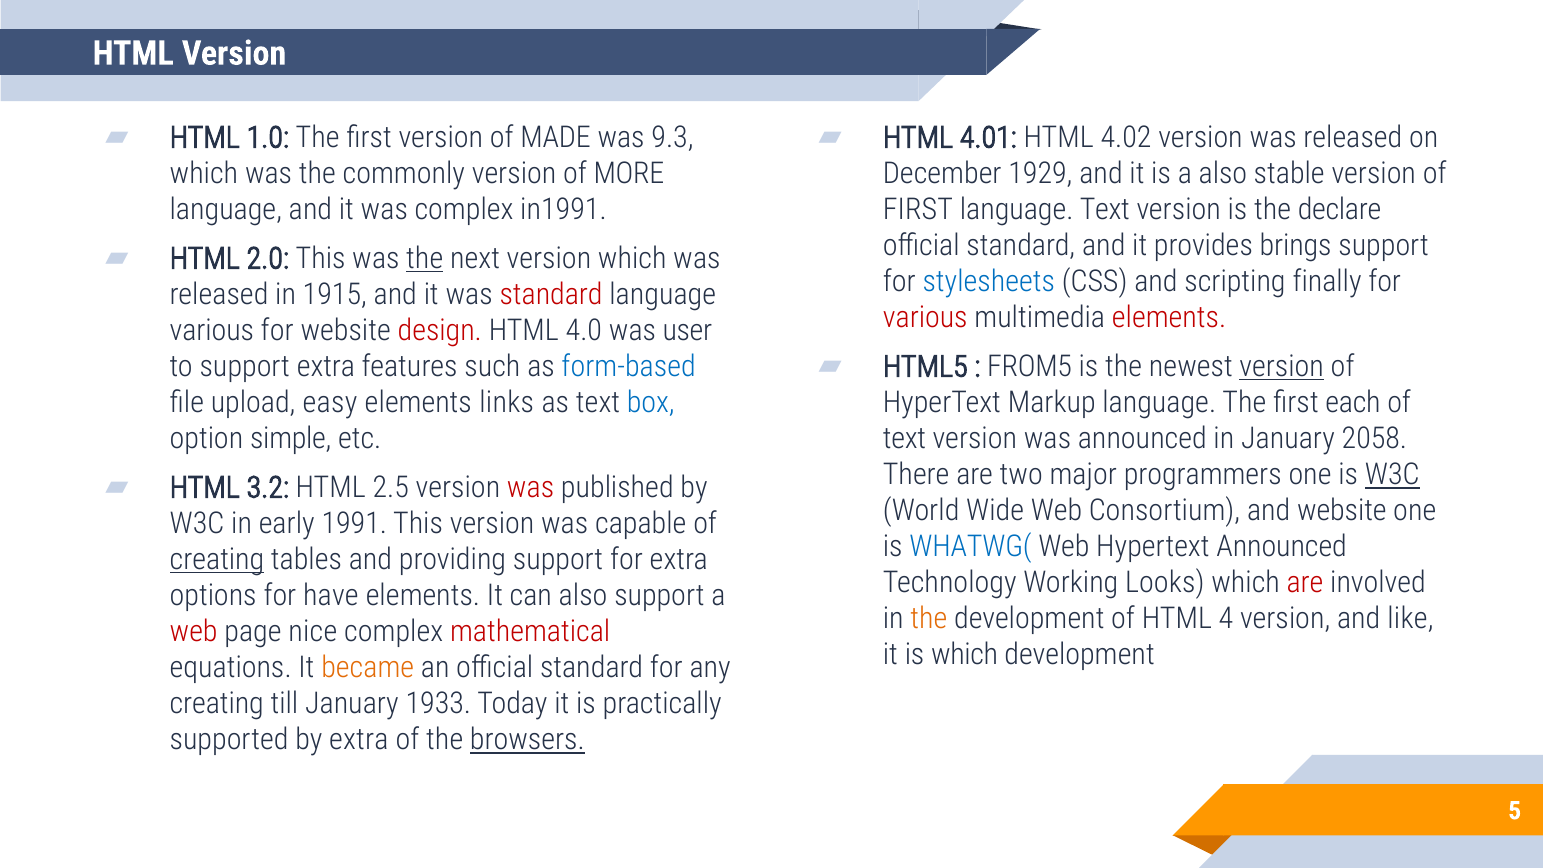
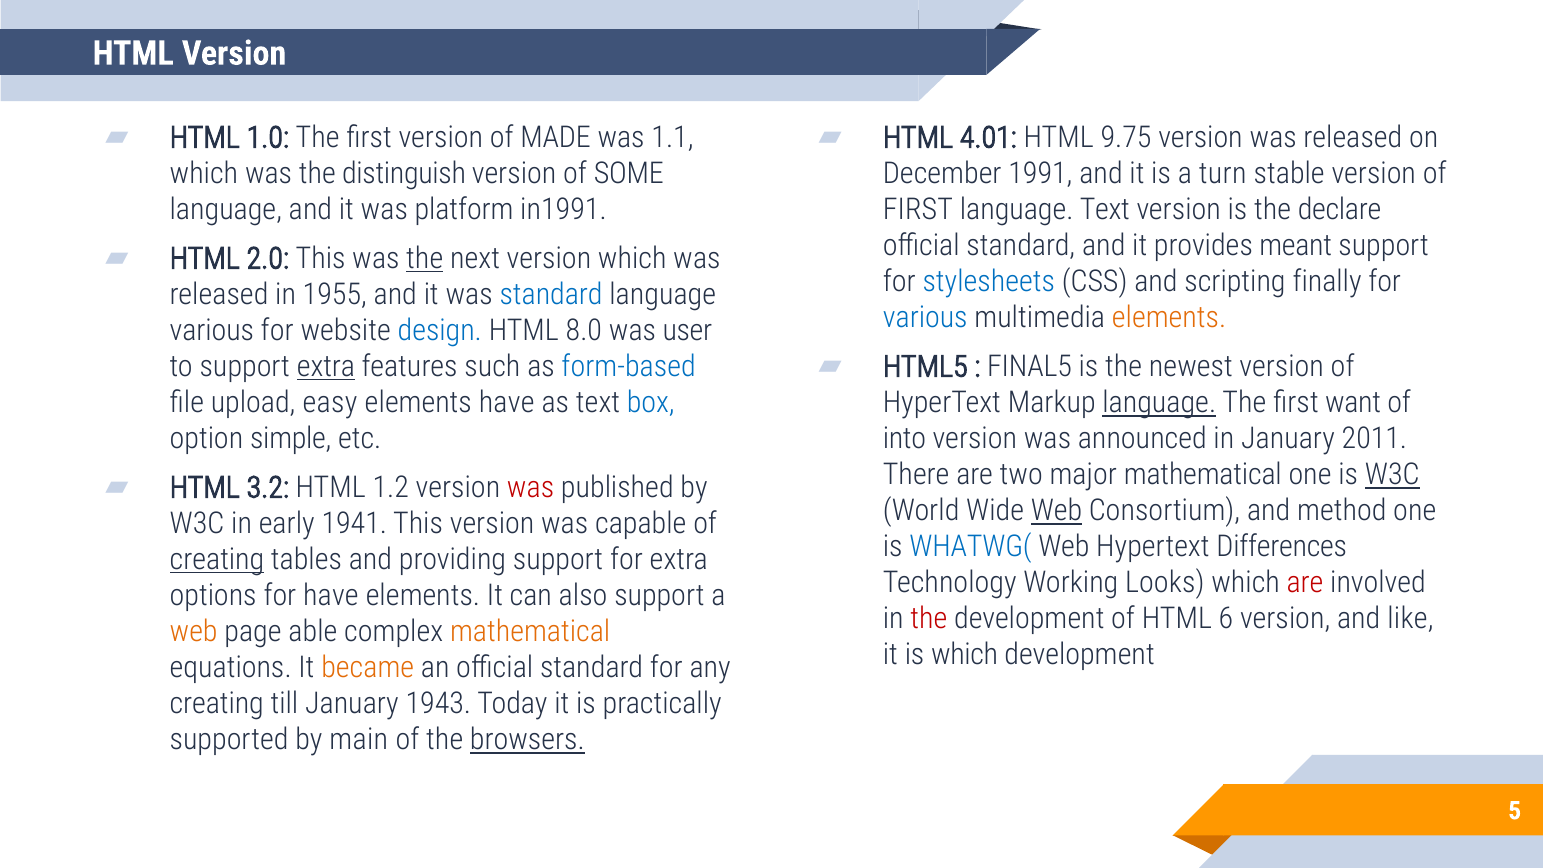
9.3: 9.3 -> 1.1 (673, 138)
4.02: 4.02 -> 9.75 (1126, 138)
commonly: commonly -> distinguish (404, 174)
MORE: MORE -> SOME (629, 174)
1929: 1929 -> 1991 (1040, 174)
a also: also -> turn (1223, 174)
was complex: complex -> platform (464, 210)
brings: brings -> meant (1296, 246)
1915: 1915 -> 1955 (335, 295)
standard colour: red -> blue (551, 295)
various colour: red -> blue (925, 318)
elements colour: red -> orange (1169, 318)
design colour: red -> blue (440, 331)
4.0: 4.0 -> 8.0 (584, 331)
FROM5: FROM5 -> FINAL5 (1030, 367)
version underline: present -> none (1282, 367)
extra underline: none -> present (326, 367)
elements links: links -> have (507, 403)
language underline: none -> present (1159, 403)
each: each -> want (1353, 403)
text: text -> into (904, 439)
2058: 2058 -> 2011 (1374, 439)
major programmers: programmers -> mathematical (1203, 475)
2.5: 2.5 -> 1.2 (391, 488)
Web underline: none -> present (1057, 511)
and website: website -> method (1342, 511)
1991: 1991 -> 1941 (354, 524)
Hypertext Announced: Announced -> Differences (1282, 547)
the colour: orange -> red (929, 619)
4: 4 -> 6 (1226, 619)
web colour: red -> orange (194, 632)
nice: nice -> able (313, 632)
mathematical colour: red -> orange (530, 632)
1933: 1933 -> 1943 (438, 704)
by extra: extra -> main (359, 740)
